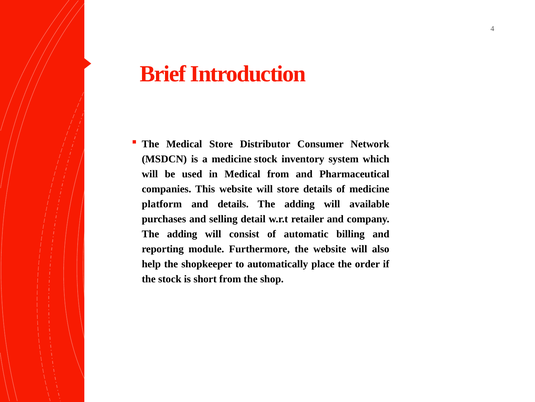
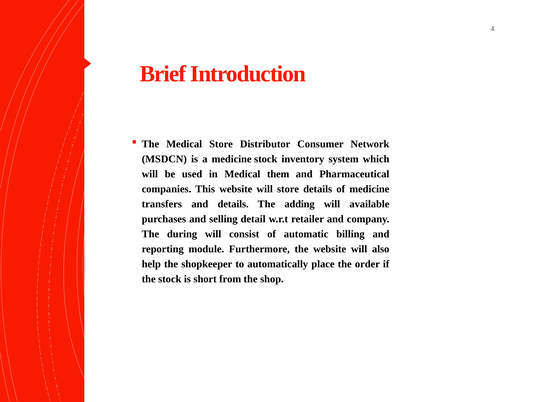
Medical from: from -> them (278, 174)
platform: platform -> transfers (162, 204)
adding: adding -> during (182, 234)
